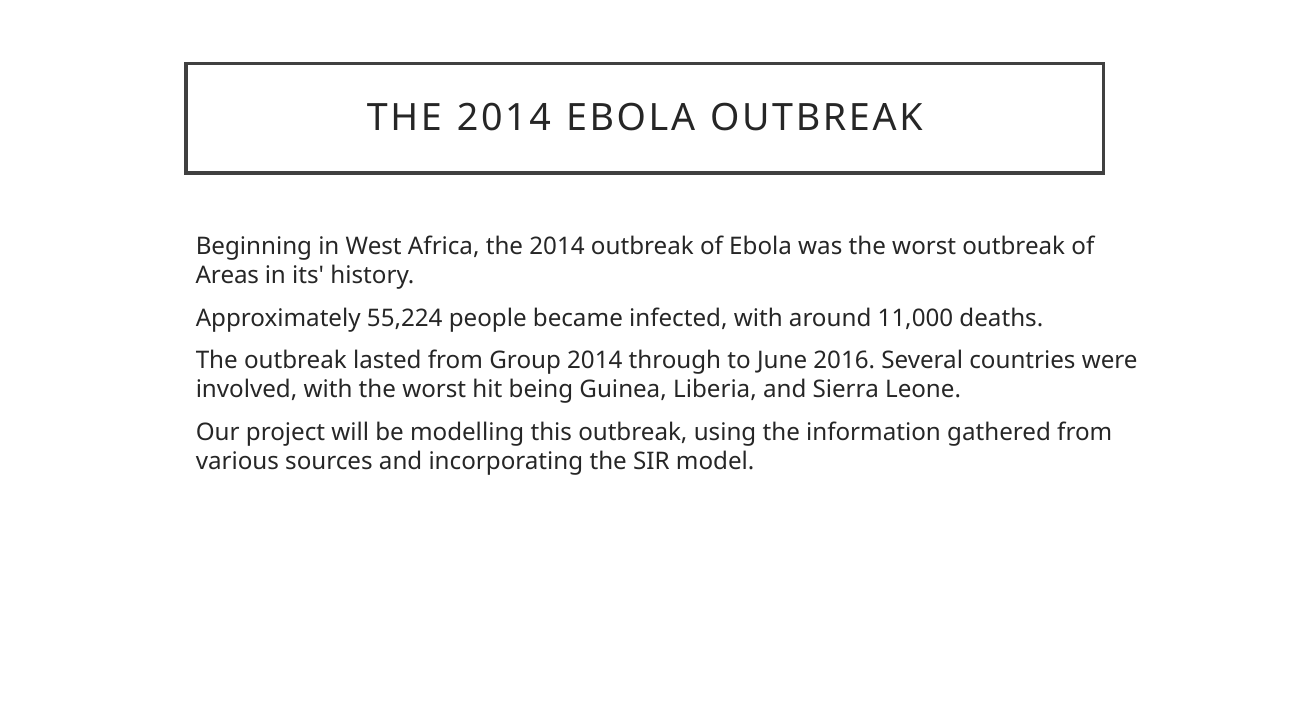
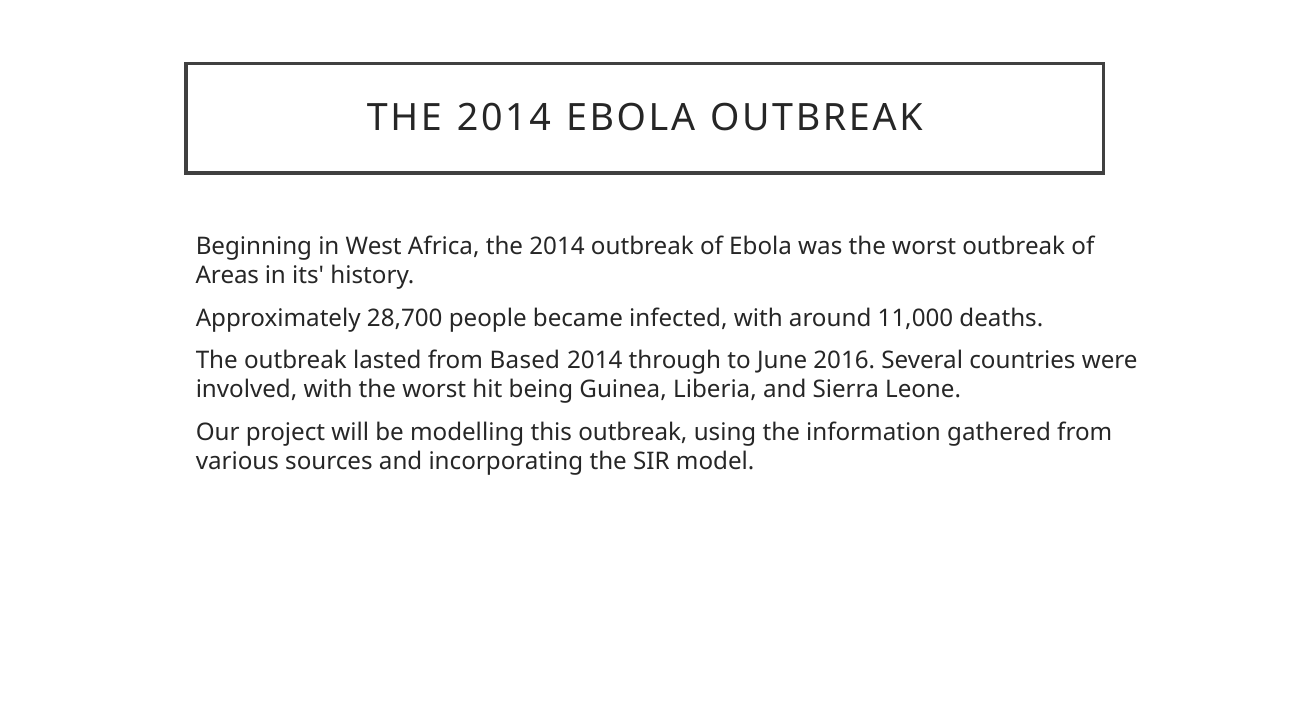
55,224: 55,224 -> 28,700 (405, 318)
Group: Group -> Based (525, 360)
